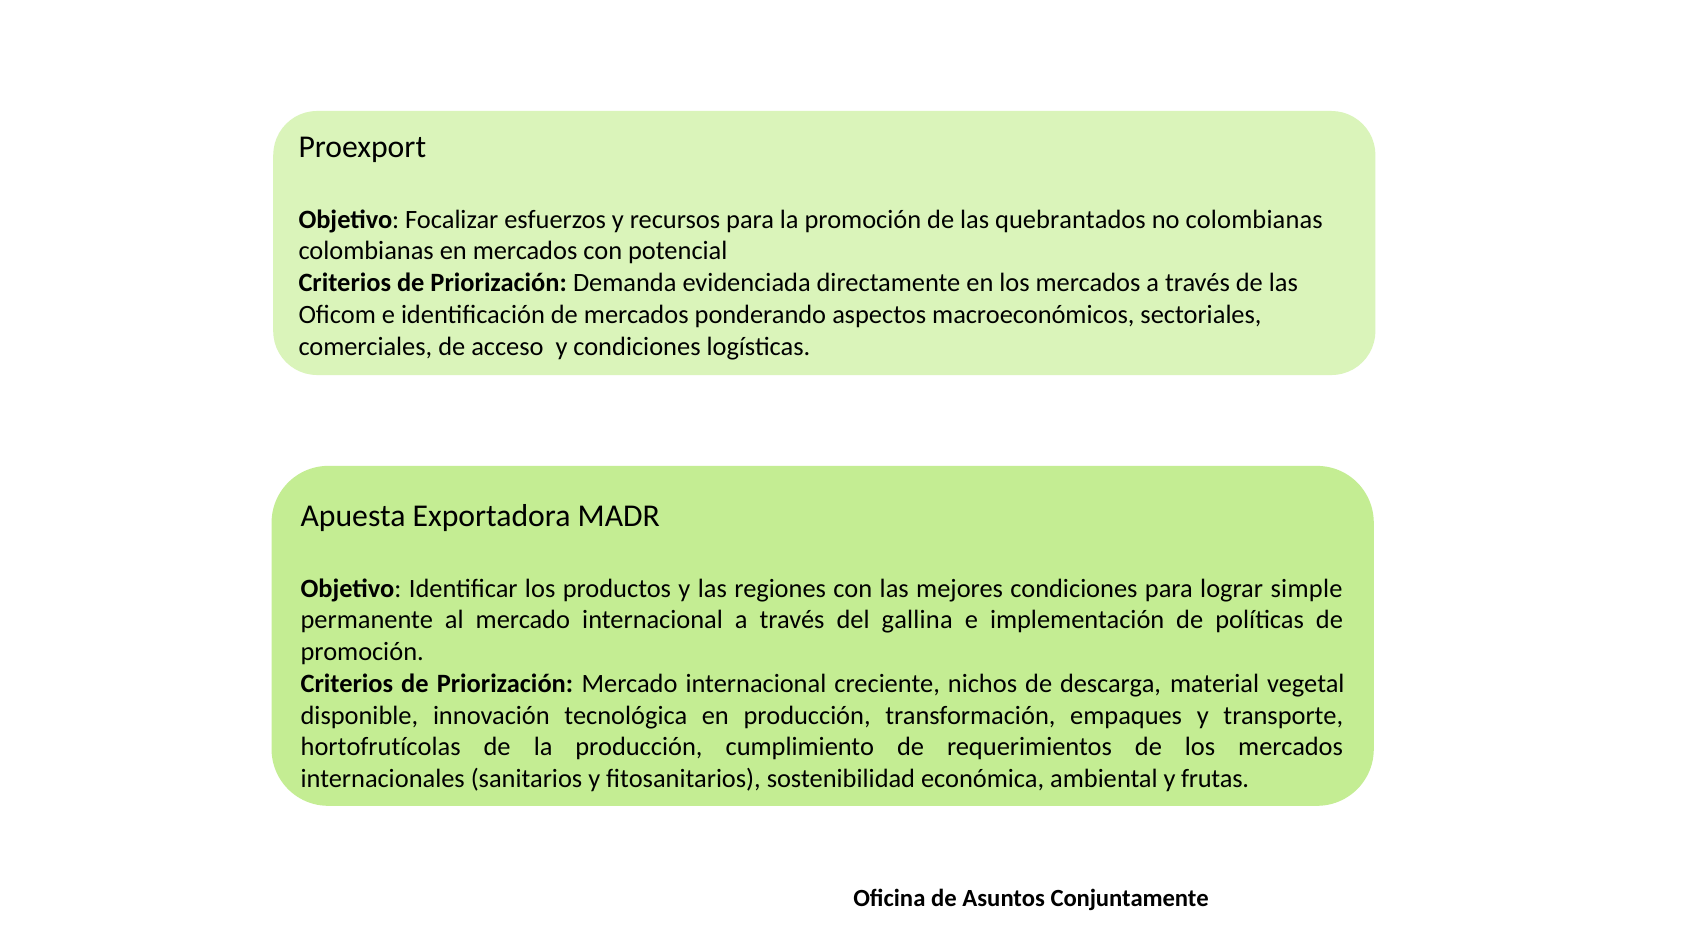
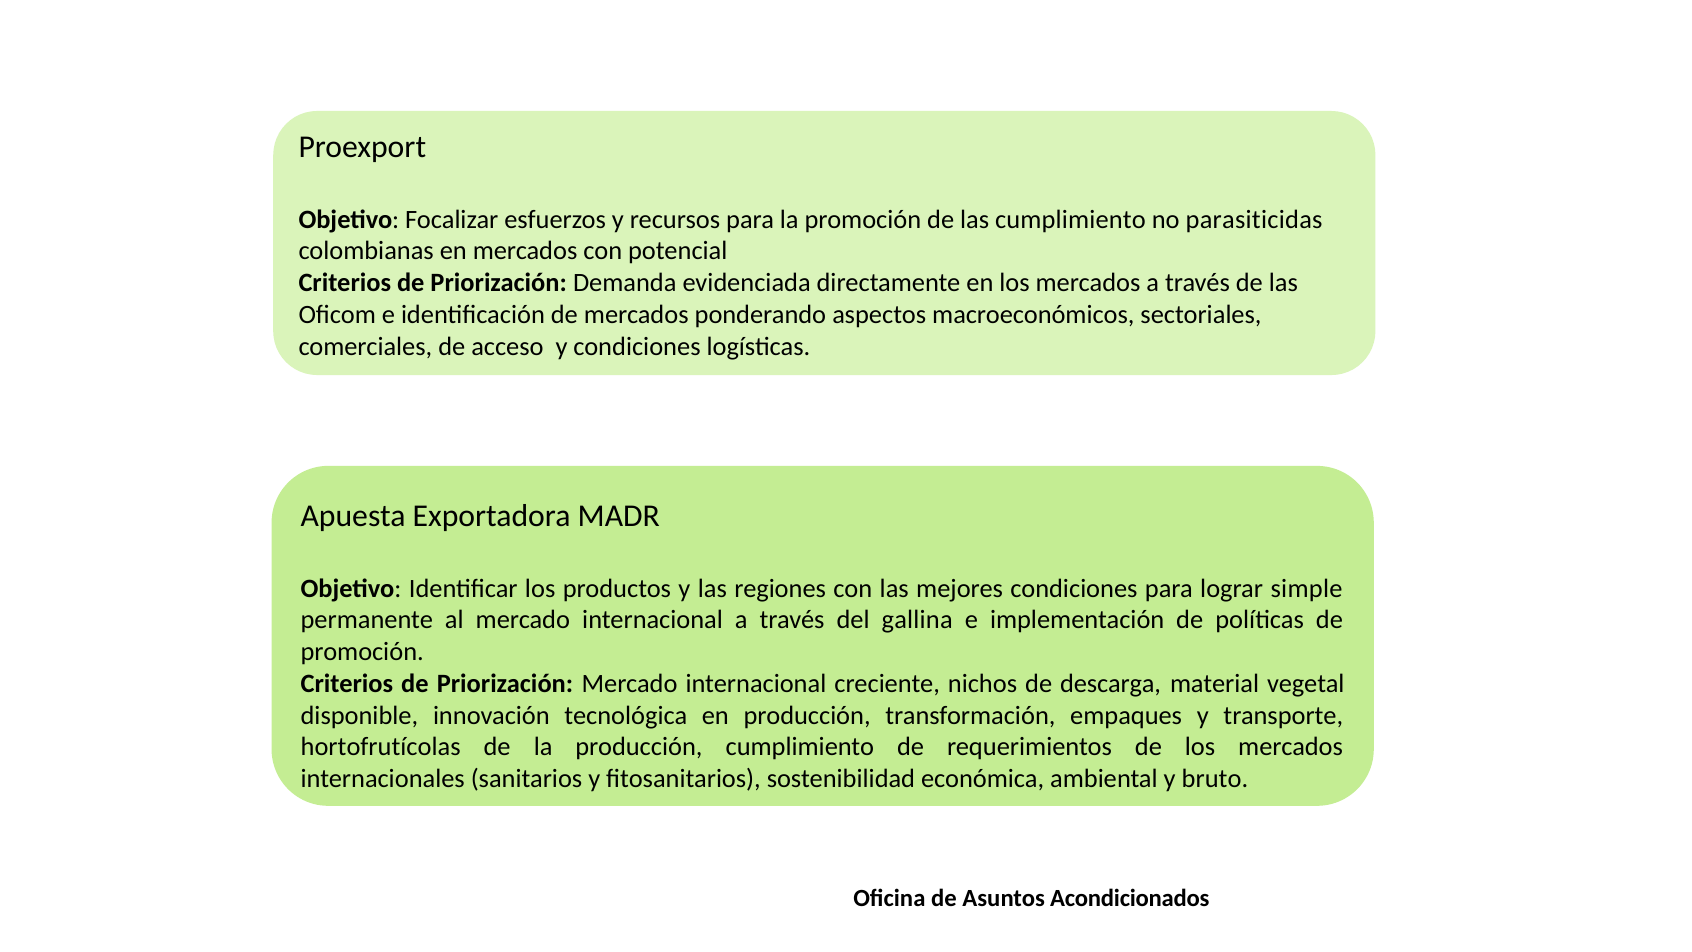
las quebrantados: quebrantados -> cumplimiento (1070, 219)
no colombianas: colombianas -> parasiticidas (1254, 219)
frutas: frutas -> bruto (1215, 779)
Conjuntamente: Conjuntamente -> Acondicionados (1130, 898)
